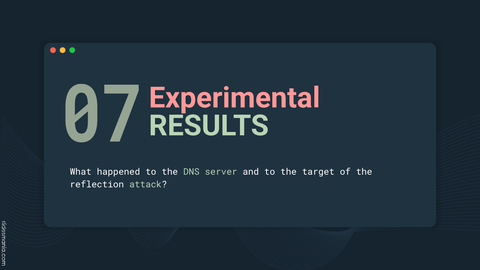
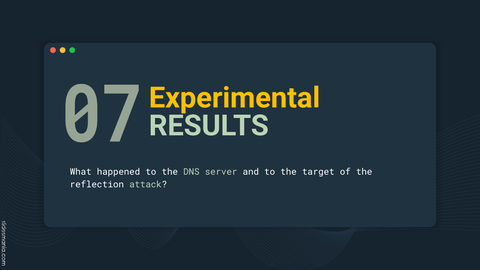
Experimental colour: pink -> yellow (234, 98)
